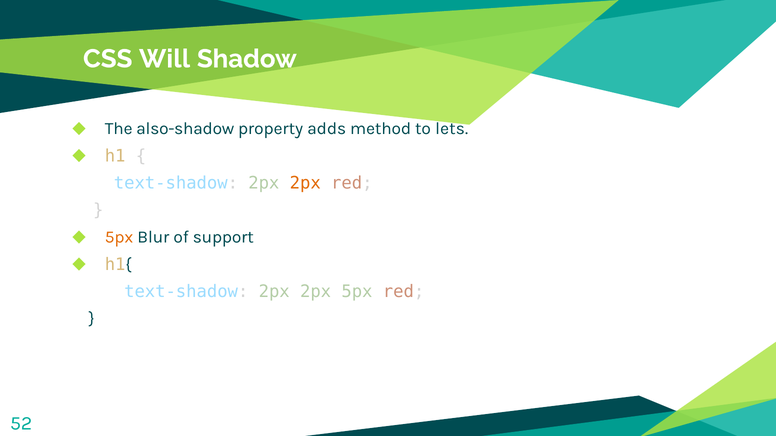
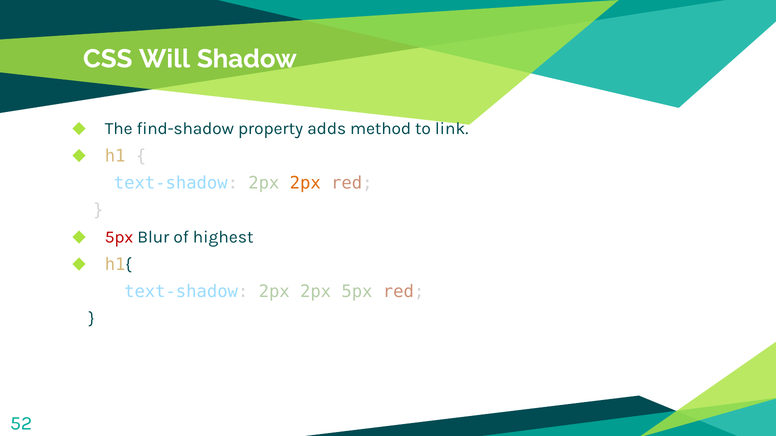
also-shadow: also-shadow -> find-shadow (185, 129)
lets: lets -> link (452, 129)
5px colour: orange -> red (119, 238)
support: support -> highest (223, 238)
